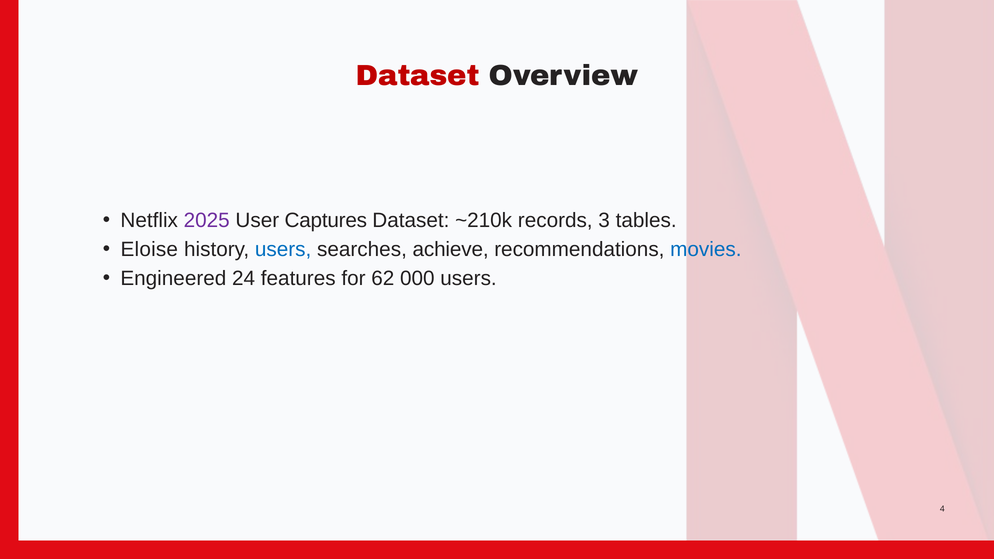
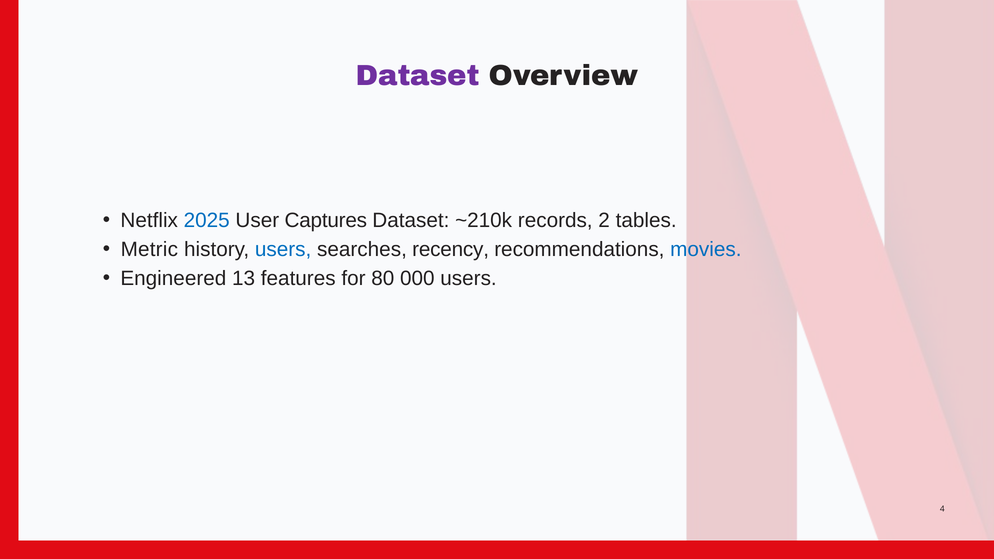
Dataset colour: red -> purple (418, 76)
2025 colour: purple -> blue (207, 220)
3: 3 -> 2 (604, 220)
Eloise: Eloise -> Metric (149, 249)
achieve: achieve -> recency (451, 249)
24: 24 -> 13 (244, 278)
62: 62 -> 80 (383, 278)
